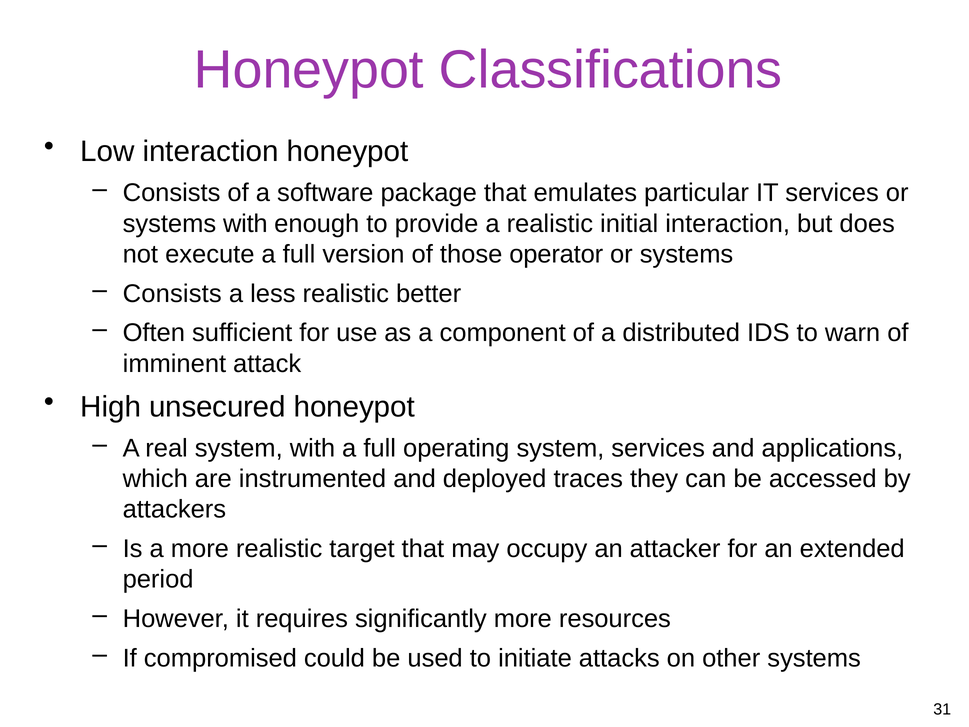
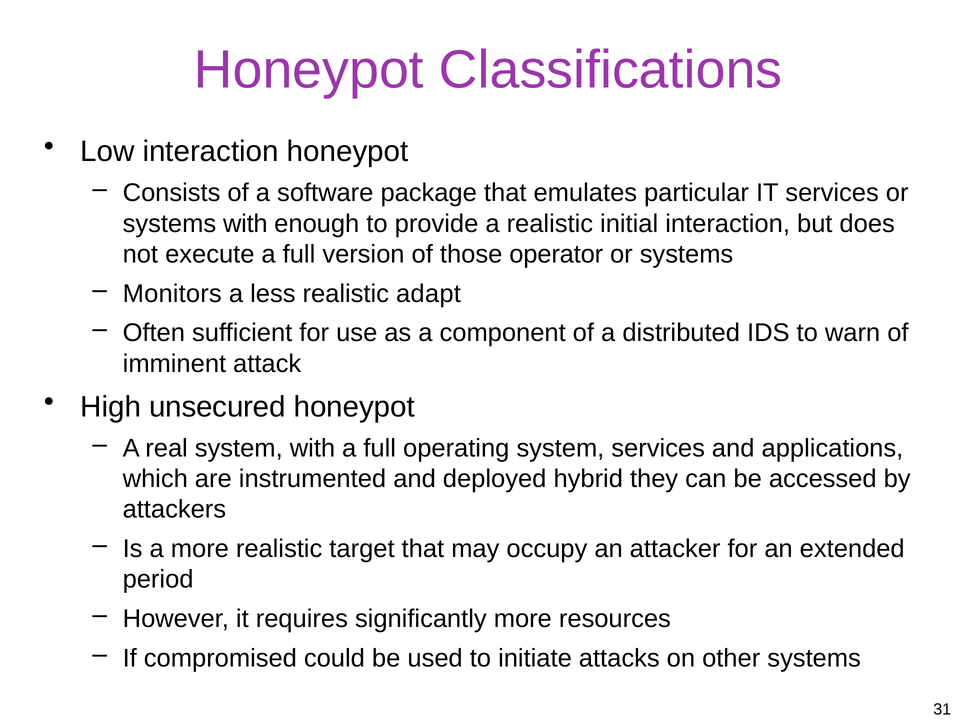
Consists: Consists -> Monitors (172, 294)
better: better -> adapt (428, 294)
traces: traces -> hybrid (588, 479)
